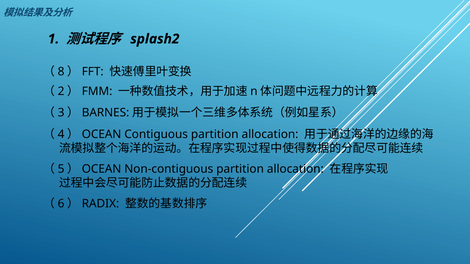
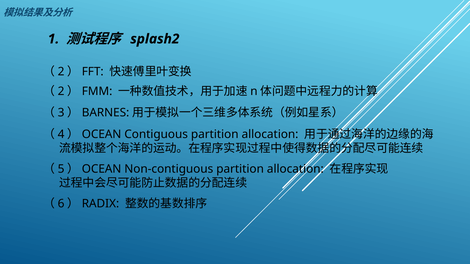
8: 8 -> 2 (61, 72)
